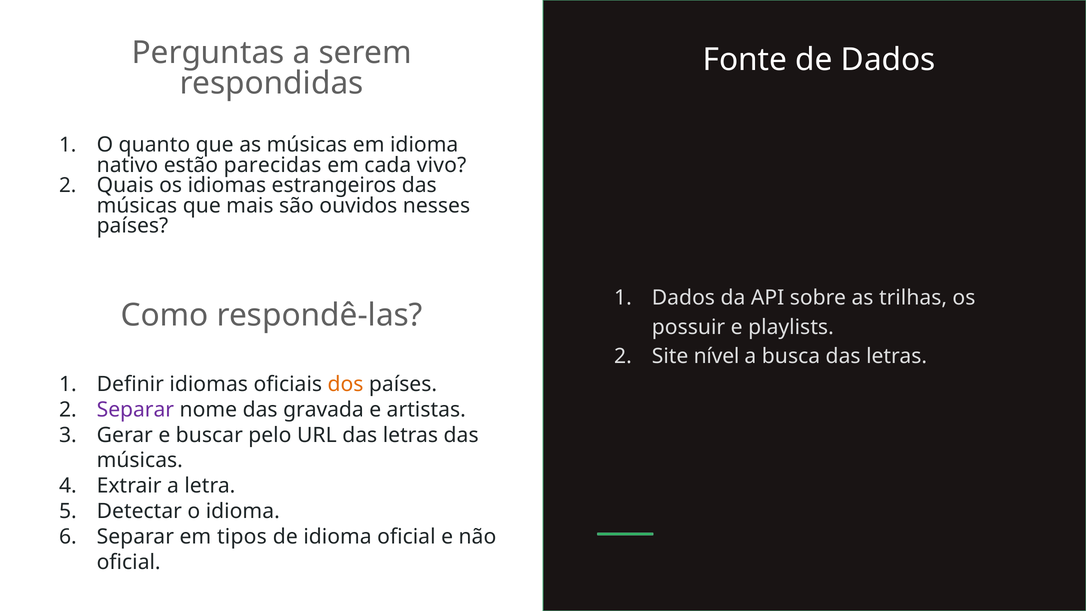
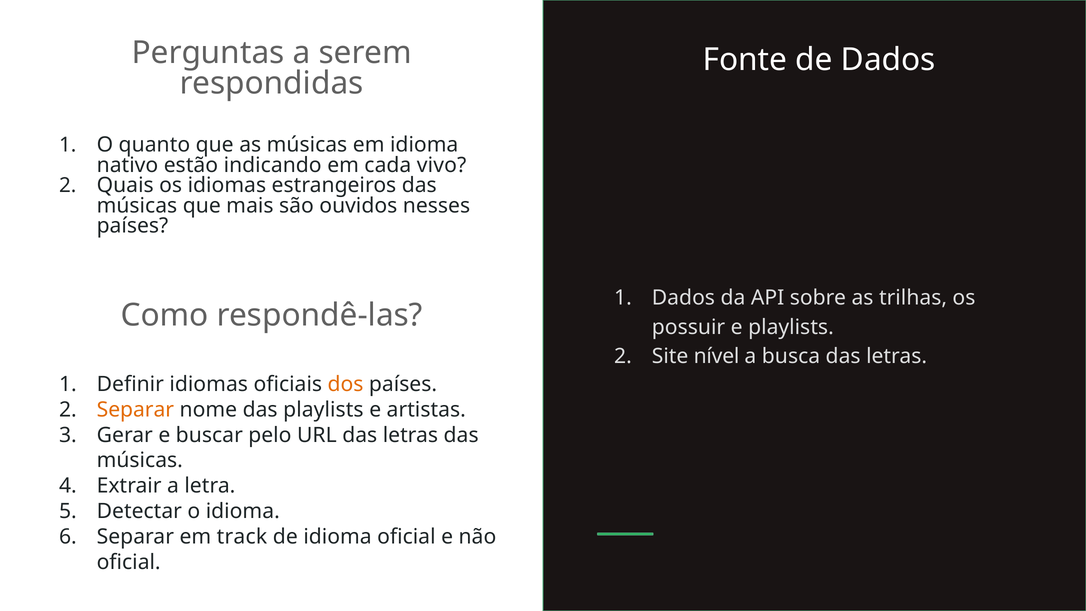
parecidas: parecidas -> indicando (273, 165)
Separar colour: purple -> orange (135, 410)
das gravada: gravada -> playlists (323, 410)
tipos: tipos -> track (242, 537)
